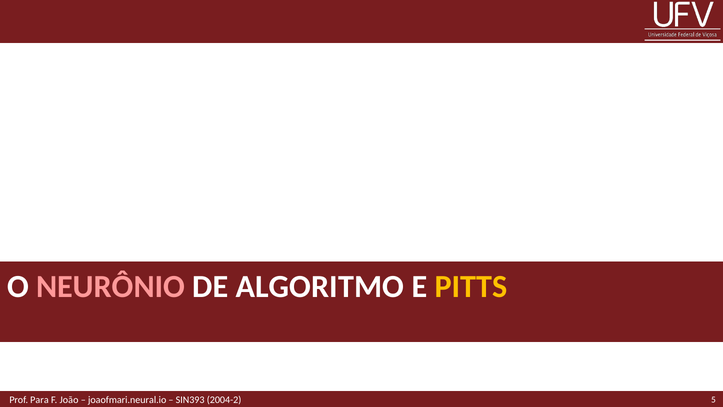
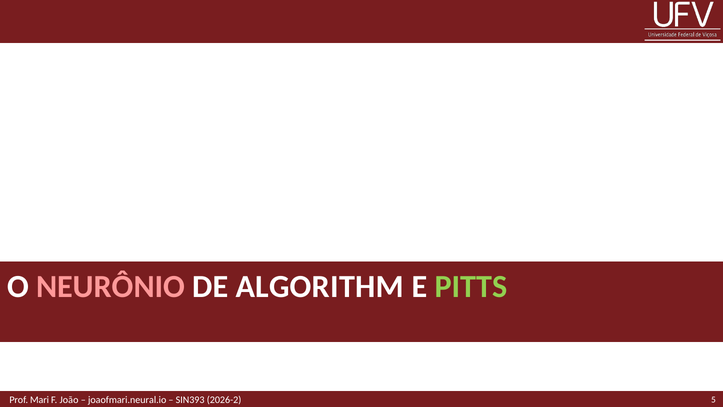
ALGORITMO: ALGORITMO -> ALGORITHM (320, 286)
PITTS colour: yellow -> light green (471, 286)
Para: Para -> Mari (40, 400)
2004-2: 2004-2 -> 2026-2 (224, 400)
